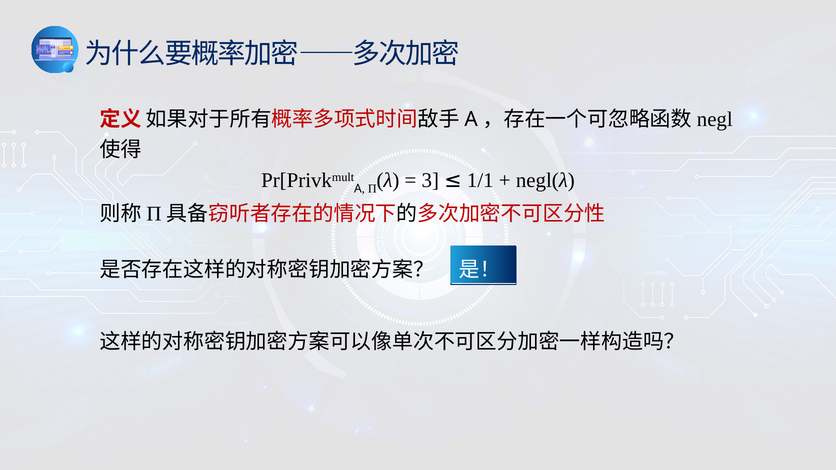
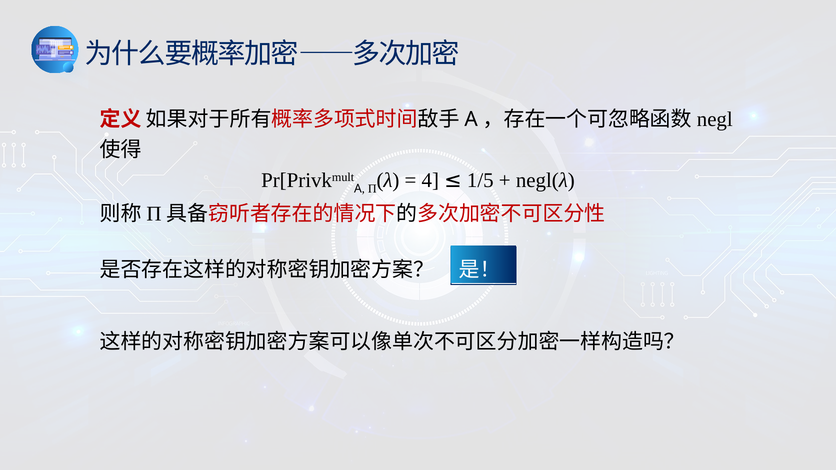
3: 3 -> 4 (430, 180)
1/1: 1/1 -> 1/5 (480, 180)
